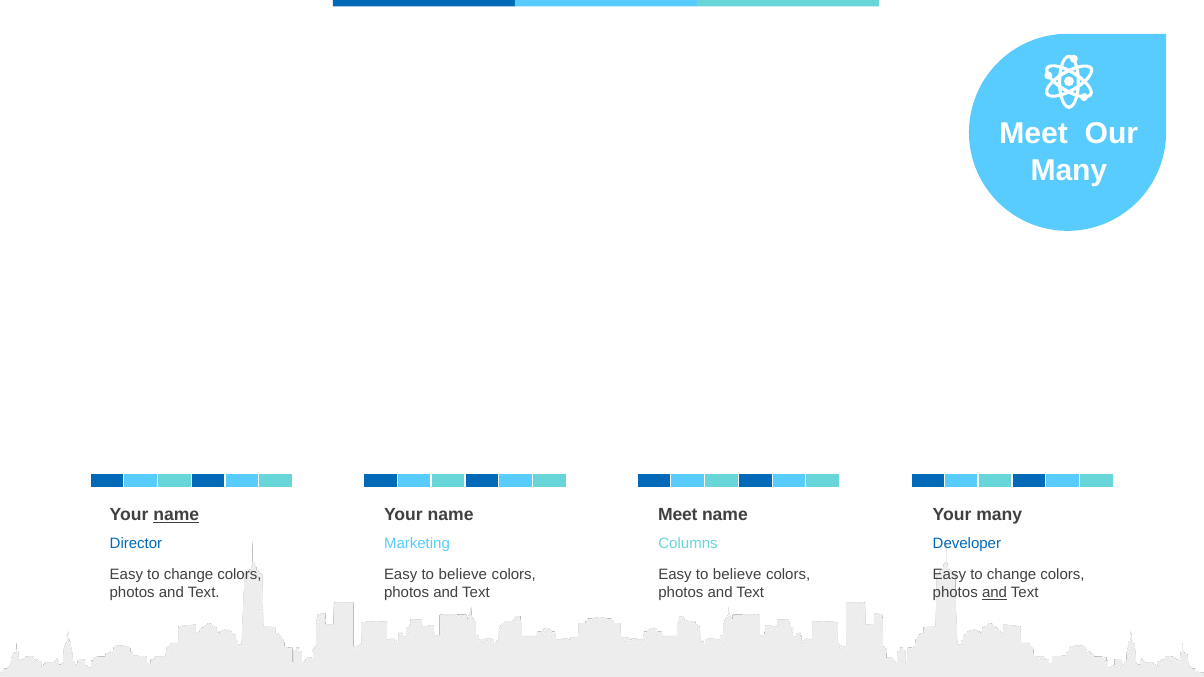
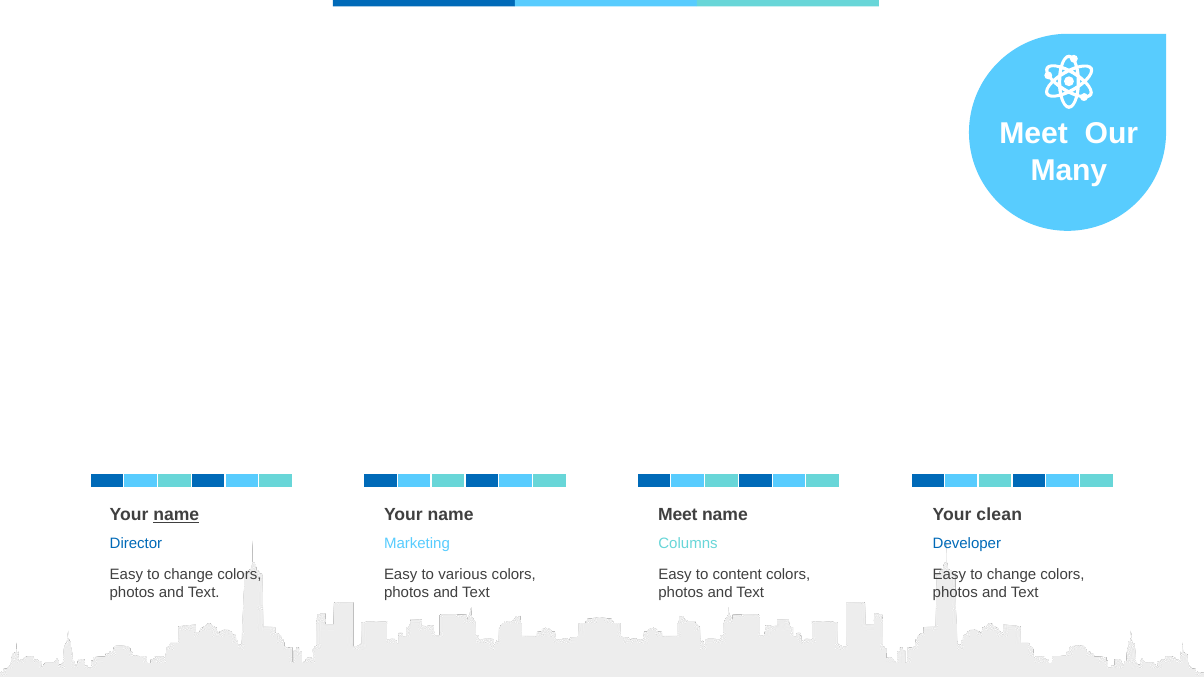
Your many: many -> clean (999, 515)
believe: believe -> various (463, 575)
believe: believe -> content (737, 575)
and underline: present -> none (995, 593)
